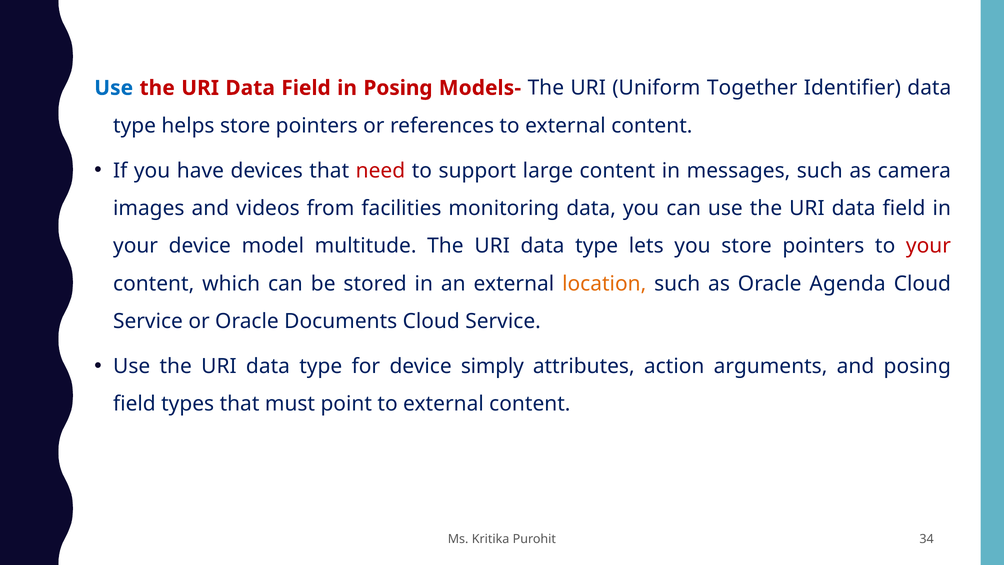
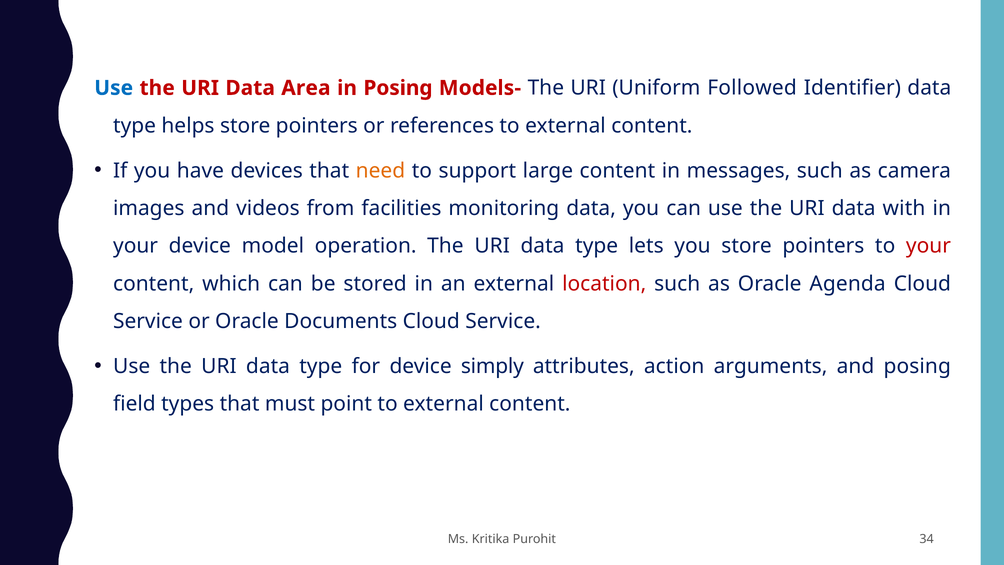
Field: Field -> Area (306, 88)
Together: Together -> Followed (752, 88)
need colour: red -> orange (380, 171)
field: field -> with (904, 208)
multitude: multitude -> operation (366, 246)
location colour: orange -> red (604, 283)
